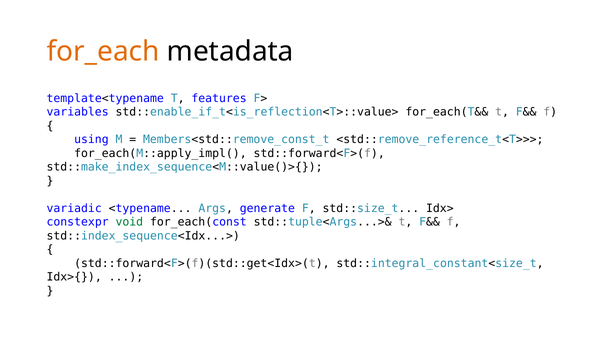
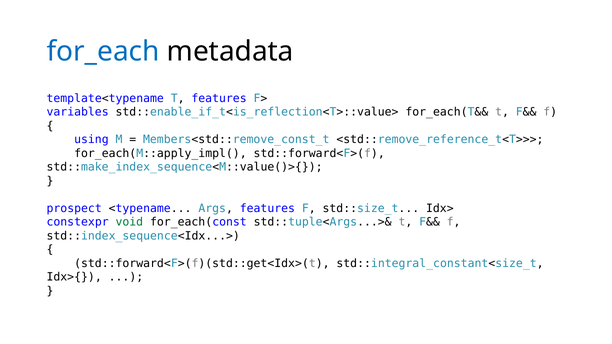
for_each colour: orange -> blue (103, 51)
variadic: variadic -> prospect (74, 209)
Args generate: generate -> features (267, 209)
